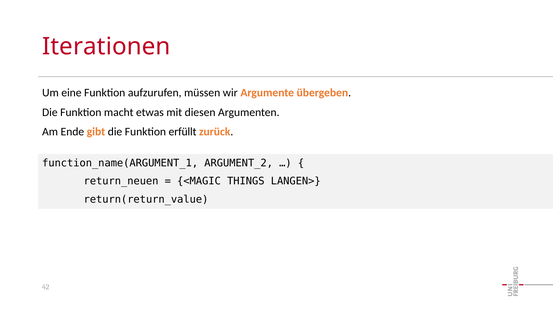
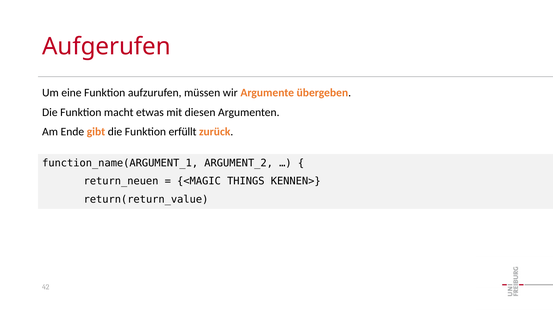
Iterationen: Iterationen -> Aufgerufen (106, 46)
LANGEN>: LANGEN> -> KENNEN> (296, 181)
